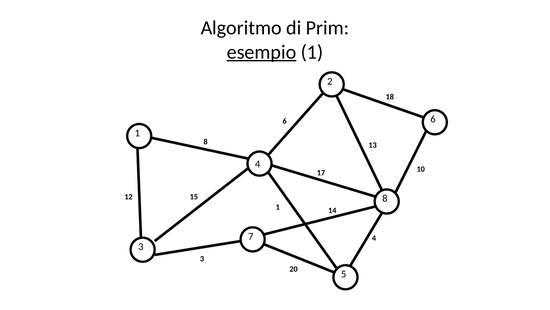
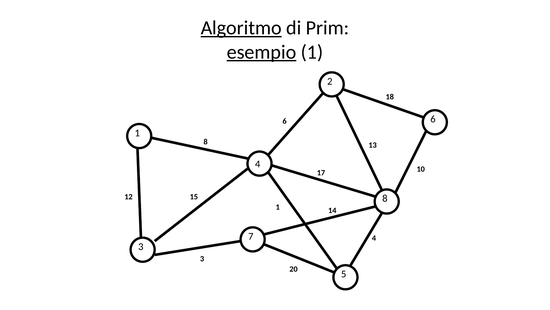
Algoritmo underline: none -> present (241, 28)
